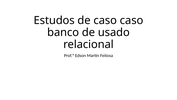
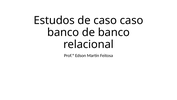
de usado: usado -> banco (114, 32)
